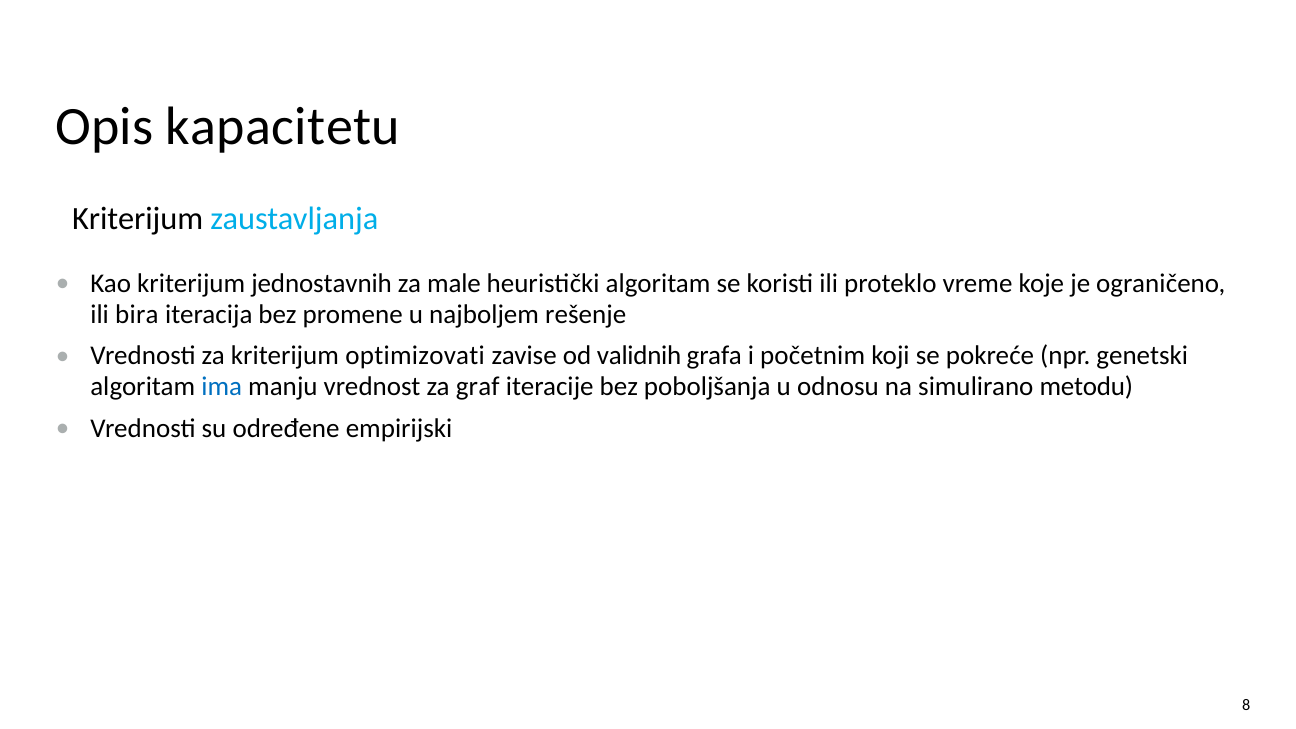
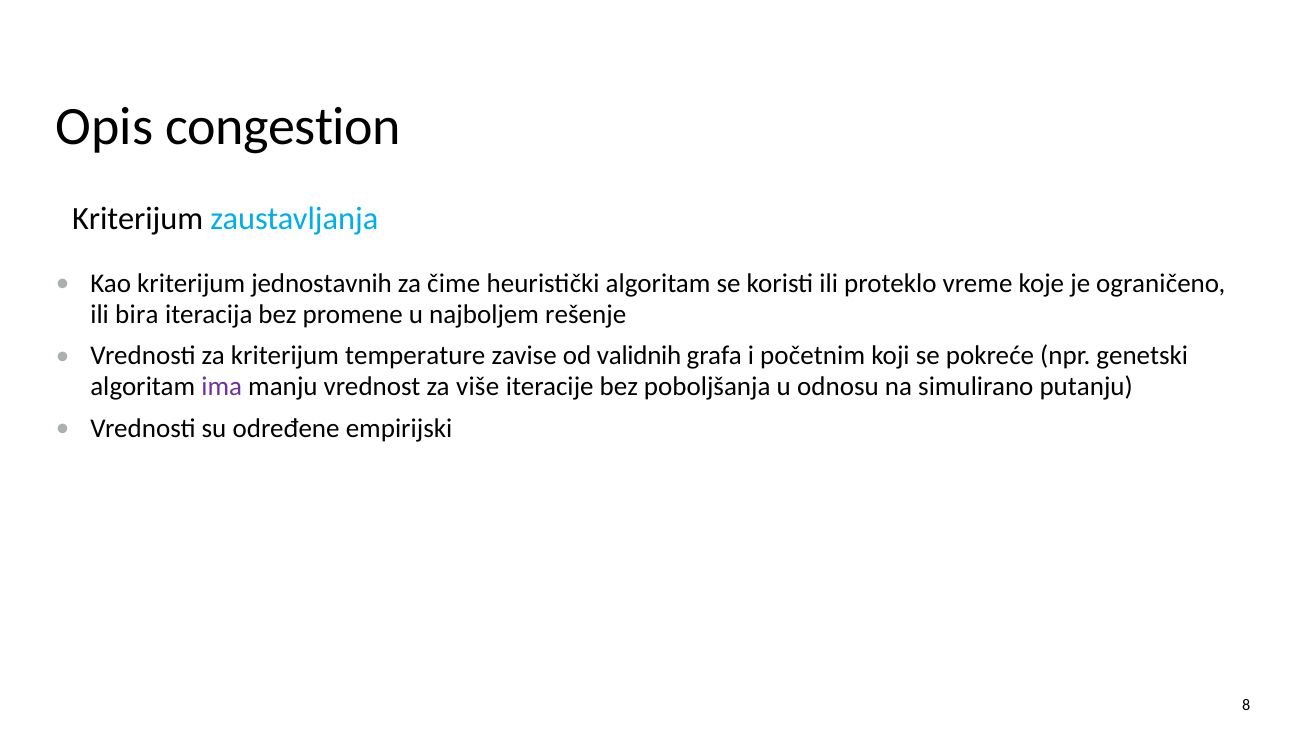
kapacitetu: kapacitetu -> congestion (283, 126)
male: male -> čime (454, 284)
optimizovati: optimizovati -> temperature (415, 356)
ima colour: blue -> purple (222, 387)
graf: graf -> više (478, 387)
metodu: metodu -> putanju (1086, 387)
